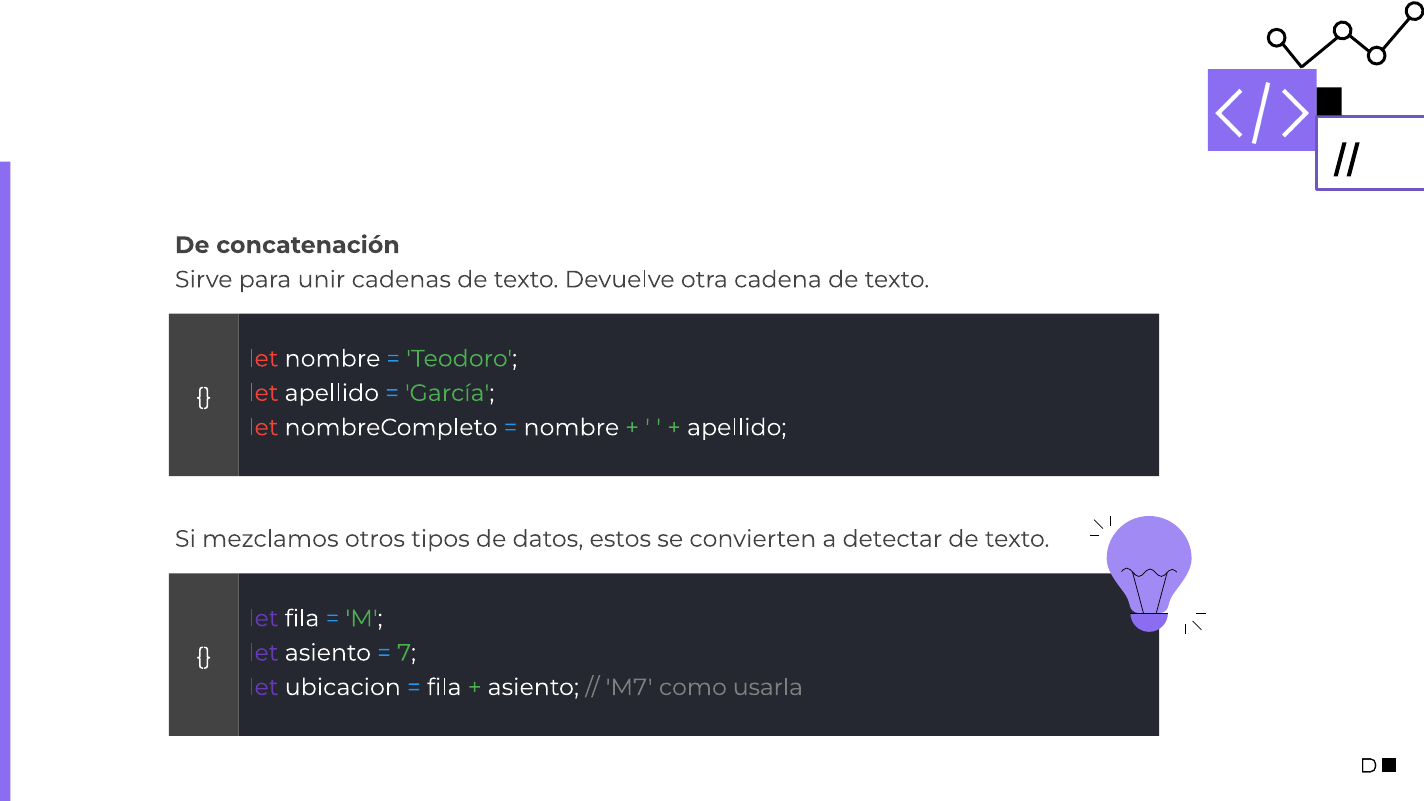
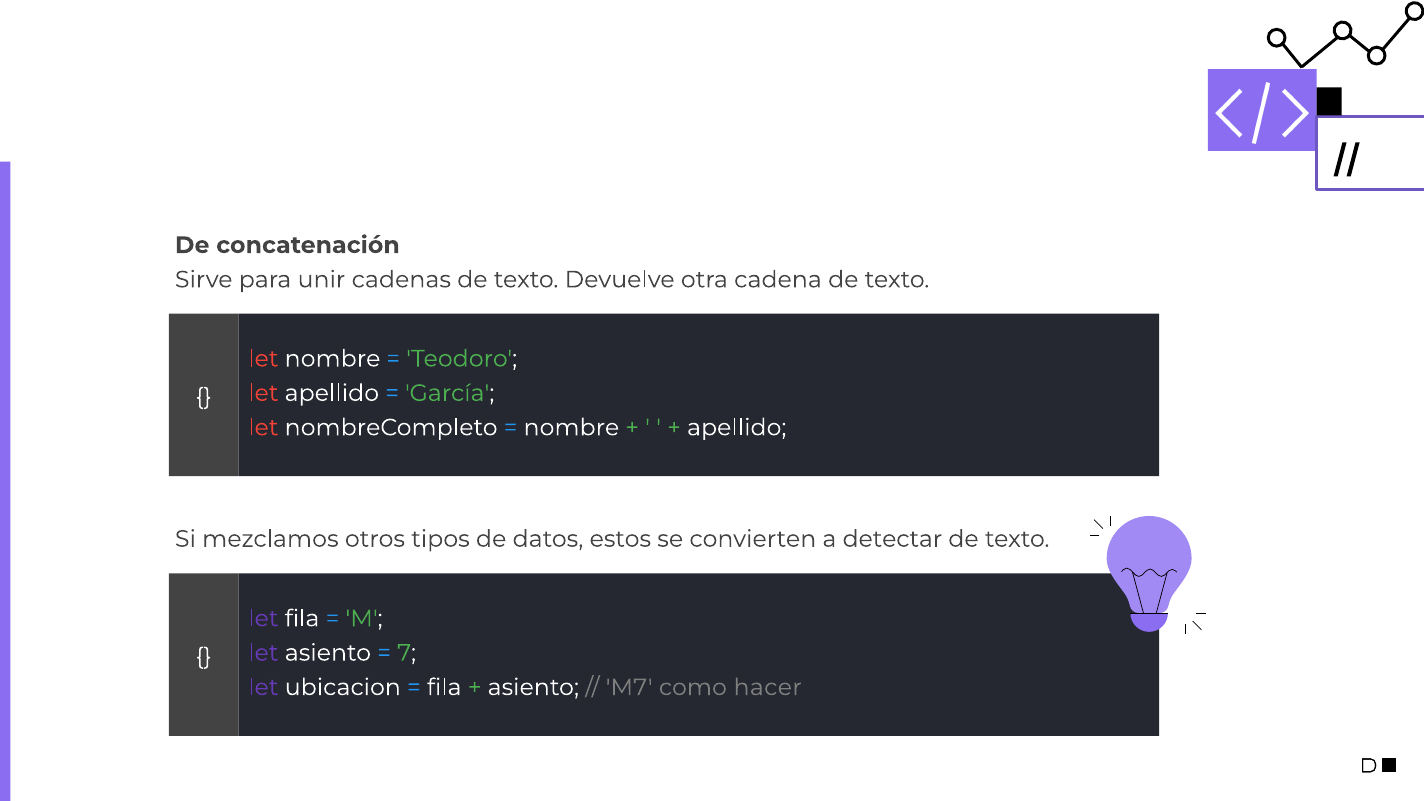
usarla: usarla -> hacer (768, 687)
